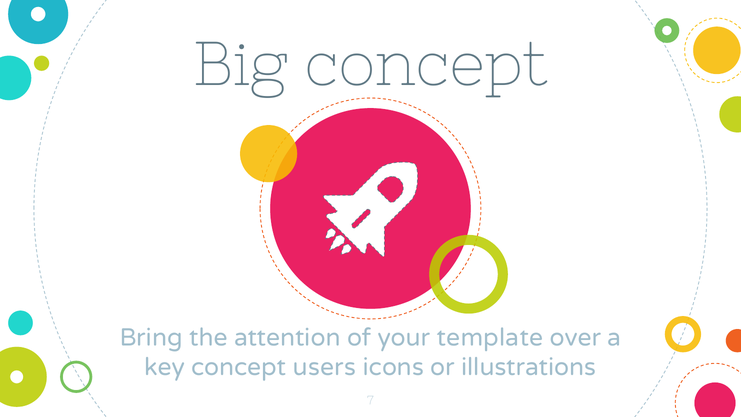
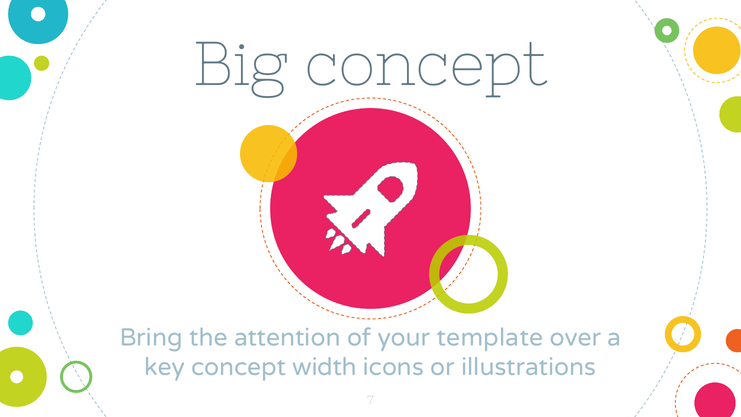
users: users -> width (325, 367)
